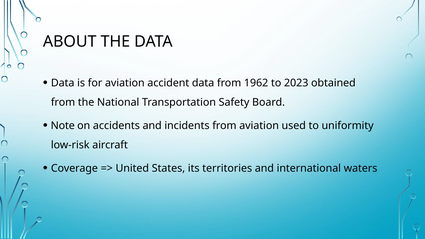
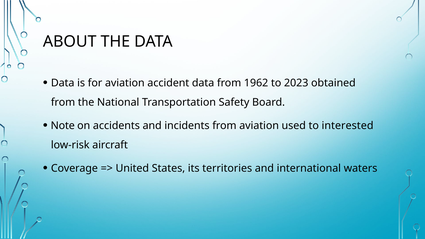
uniformity: uniformity -> interested (348, 126)
